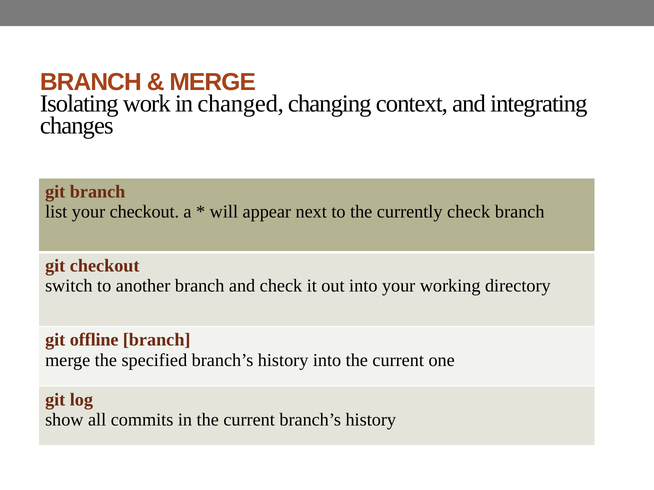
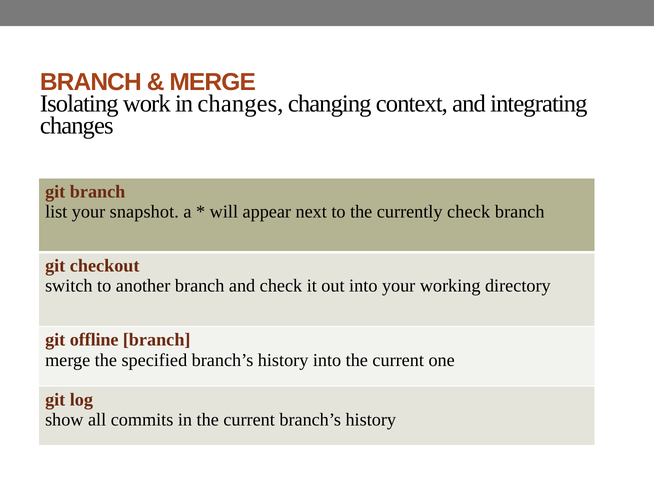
in changed: changed -> changes (240, 104)
your checkout: checkout -> snapshot (144, 212)
